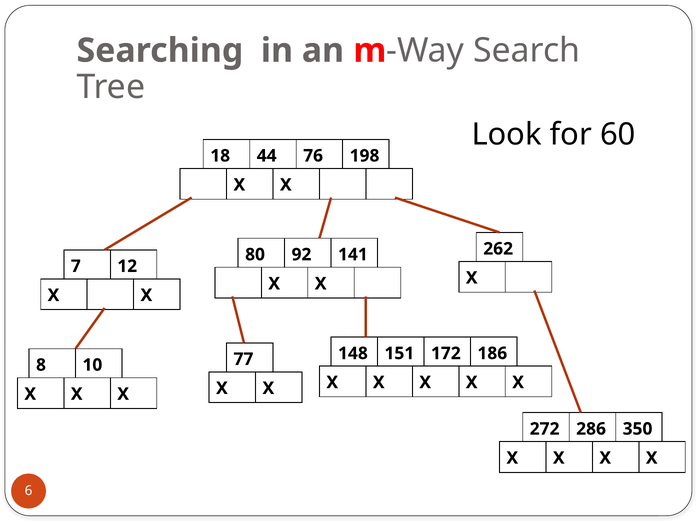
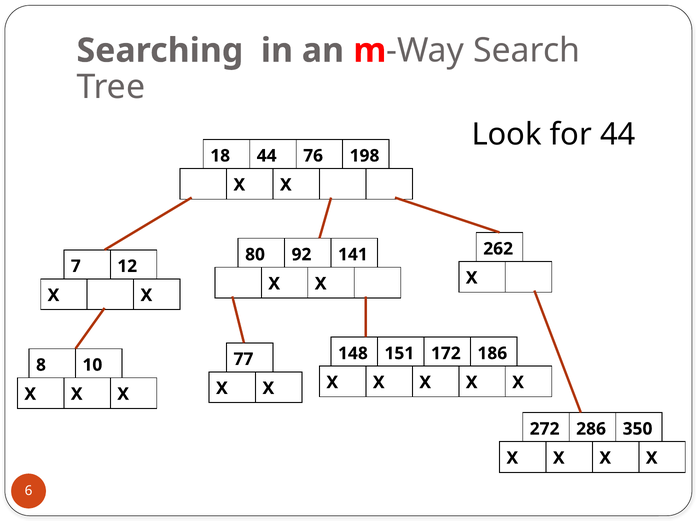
for 60: 60 -> 44 (618, 135)
